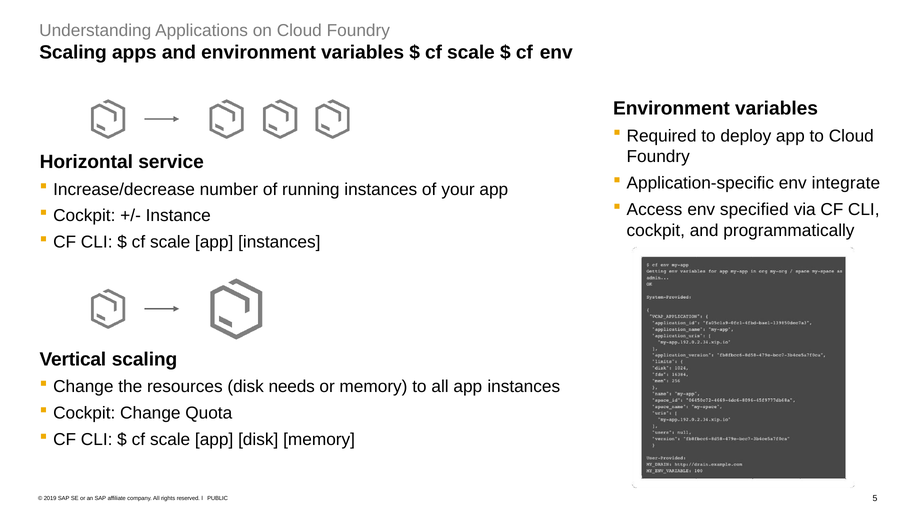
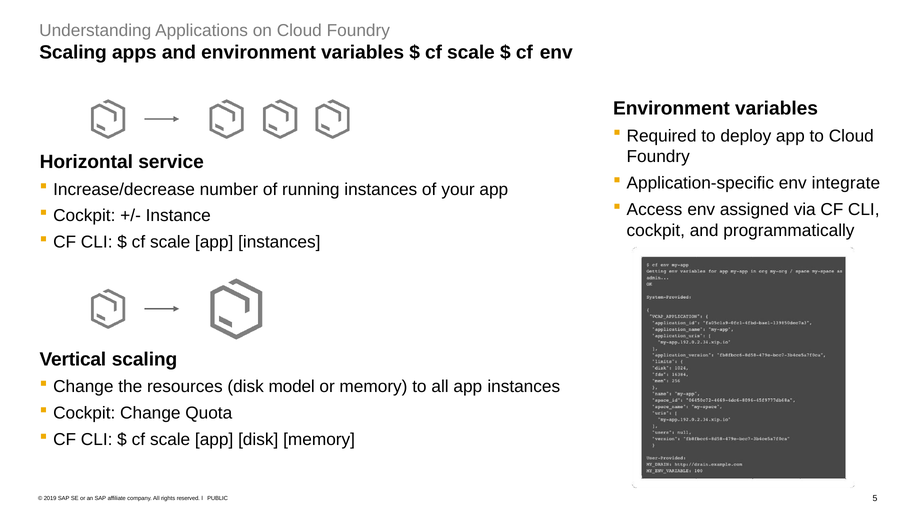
specified: specified -> assigned (754, 210)
needs: needs -> model (292, 387)
